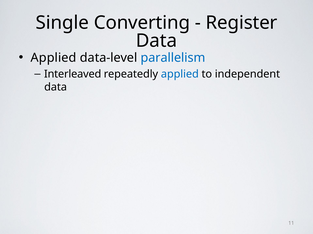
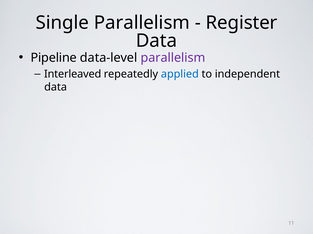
Single Converting: Converting -> Parallelism (142, 23)
Applied: Applied -> Pipeline (54, 58)
parallelism colour: blue -> purple (173, 58)
